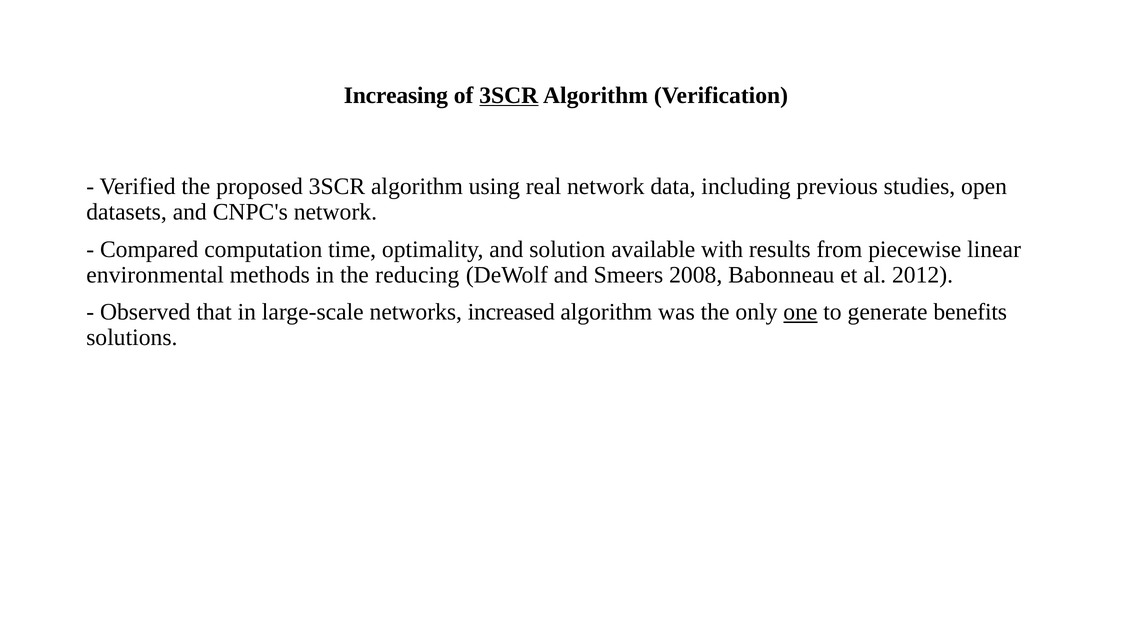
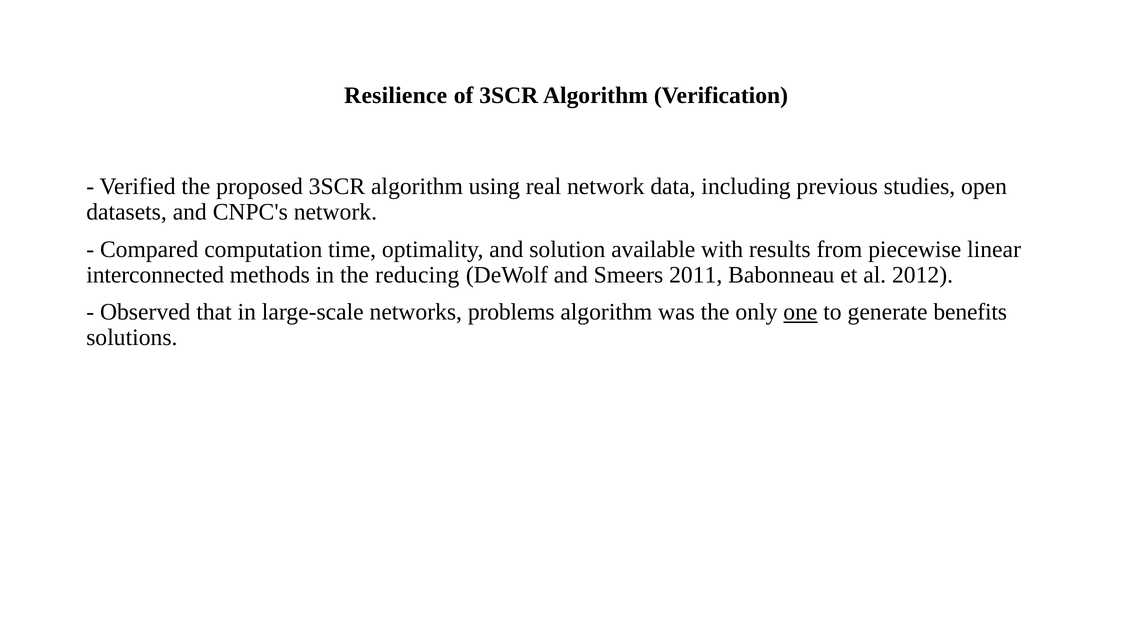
Increasing: Increasing -> Resilience (396, 95)
3SCR underline: present -> none (509, 95)
environmental: environmental -> interconnected (155, 275)
2008: 2008 -> 2011 (696, 275)
increased: increased -> problems (511, 312)
